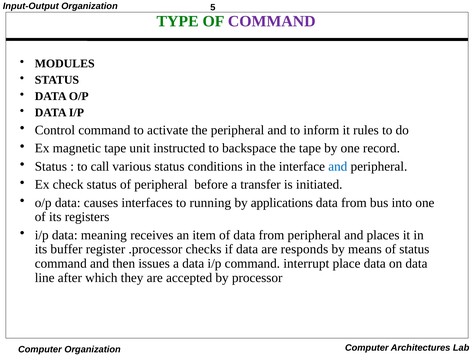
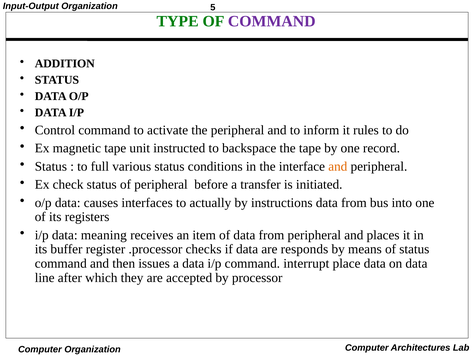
MODULES: MODULES -> ADDITION (65, 64)
call: call -> full (100, 167)
and colour: blue -> orange (338, 167)
running: running -> actually (210, 203)
applications: applications -> instructions (282, 203)
